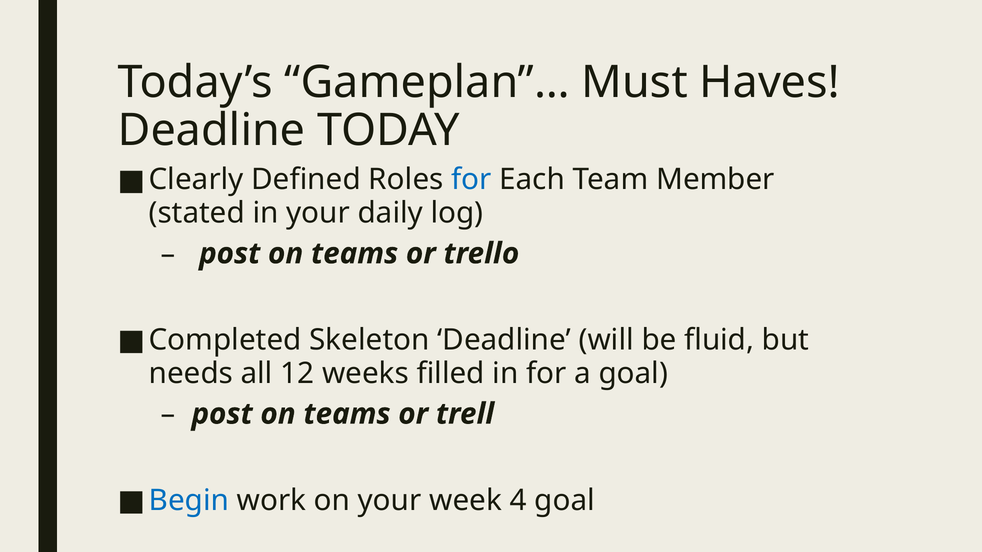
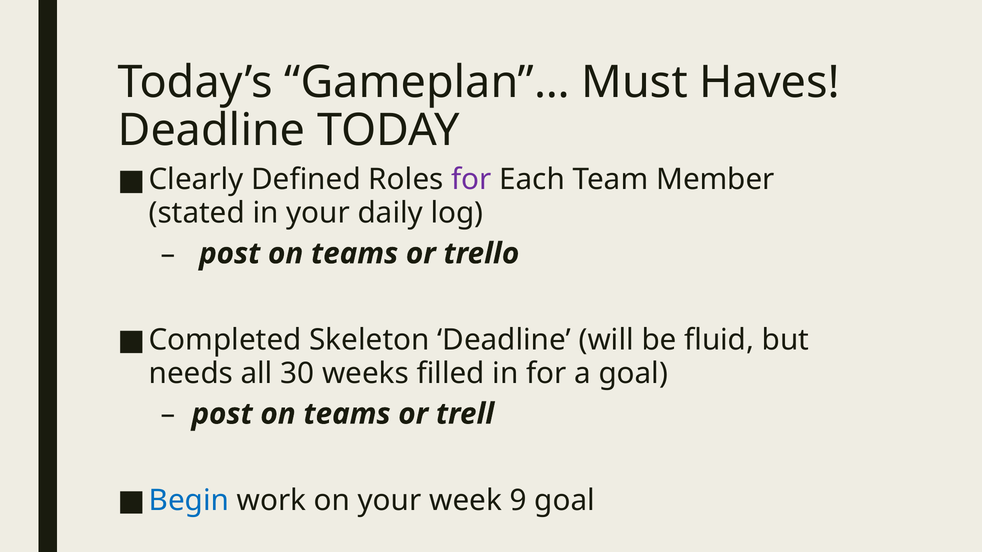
for colour: blue -> purple (471, 180)
12: 12 -> 30 (297, 374)
4: 4 -> 9 (518, 501)
